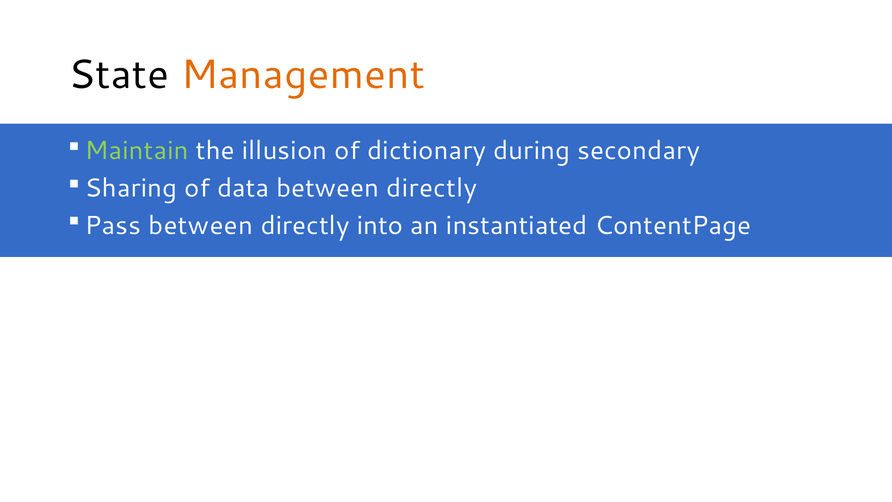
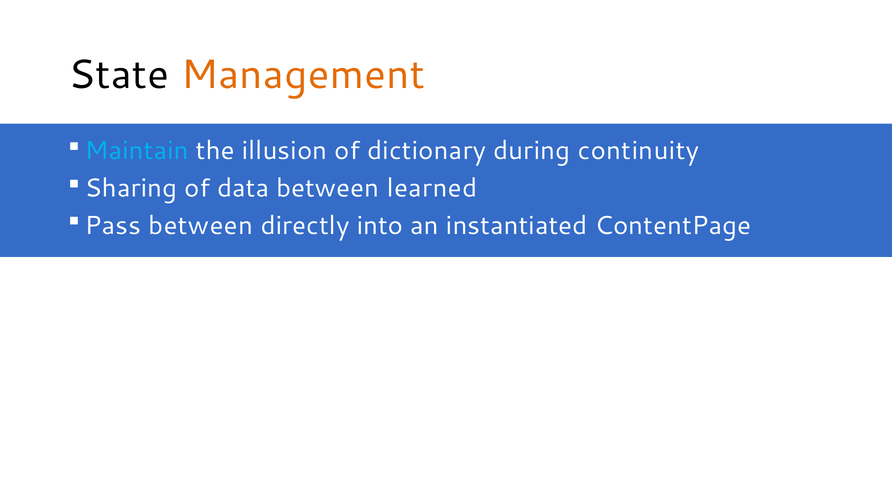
Maintain colour: light green -> light blue (137, 151)
secondary: secondary -> continuity (638, 151)
data between directly: directly -> learned (432, 188)
